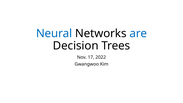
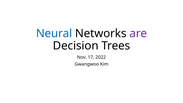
are colour: blue -> purple (138, 33)
